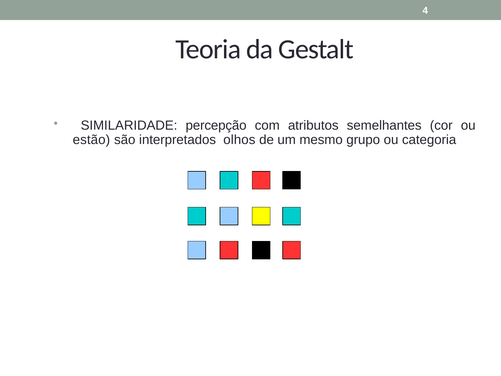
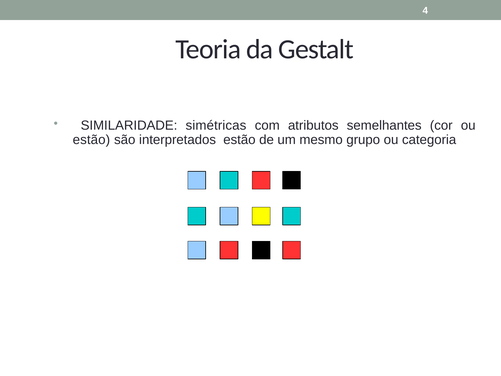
percepção: percepção -> simétricas (216, 126)
interpretados olhos: olhos -> estão (239, 140)
